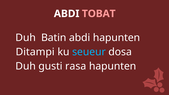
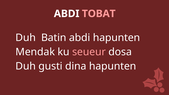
Ditampi: Ditampi -> Mendak (35, 52)
seueur colour: light blue -> pink (89, 52)
rasa: rasa -> dina (76, 66)
